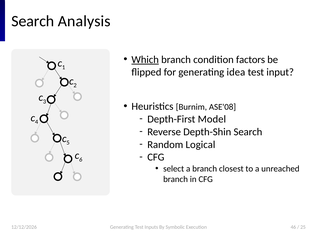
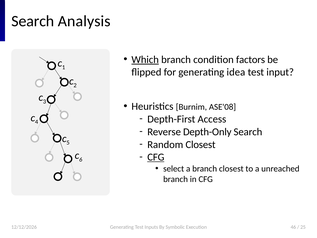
Model: Model -> Access (212, 119)
Depth-Shin: Depth-Shin -> Depth-Only (207, 132)
Random Logical: Logical -> Closest (201, 144)
CFG underline: none -> present (156, 157)
